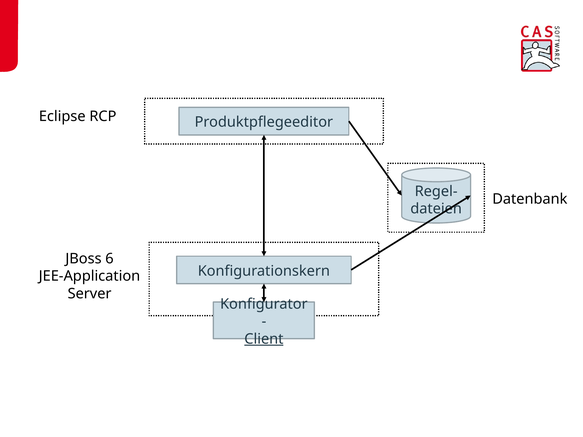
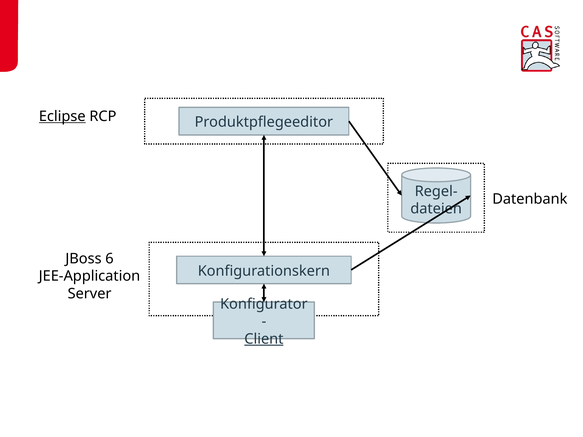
Eclipse underline: none -> present (62, 116)
